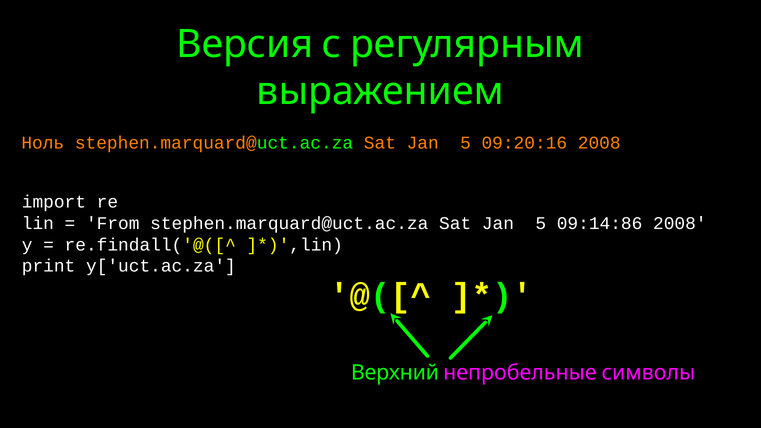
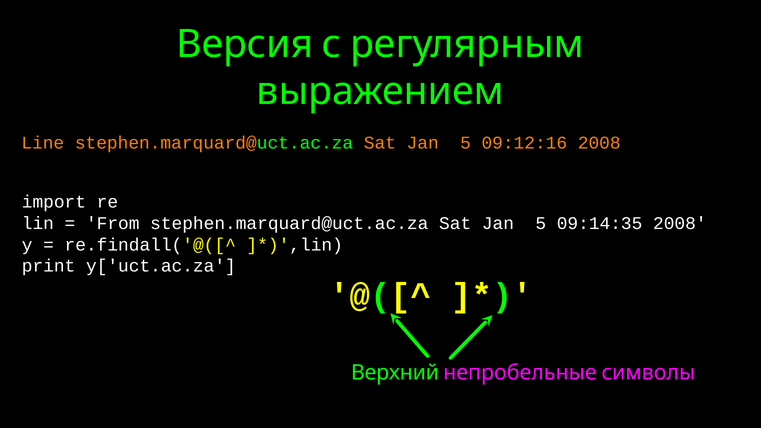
Ноль: Ноль -> Line (43, 143)
09:20:16: 09:20:16 -> 09:12:16 (524, 143)
09:14:86: 09:14:86 -> 09:14:35 (600, 223)
